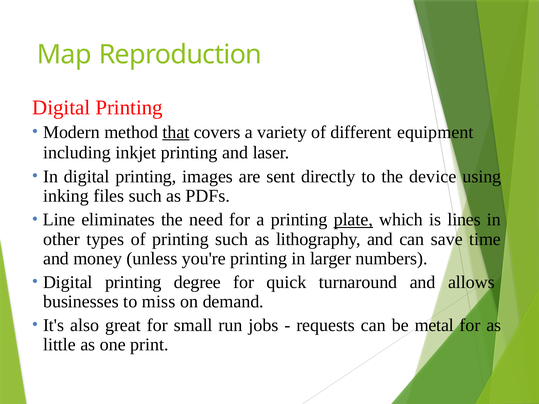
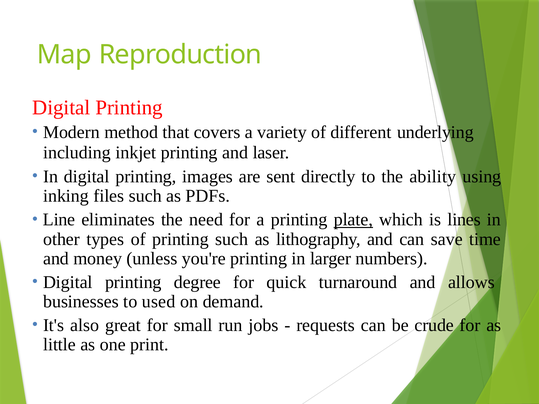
that underline: present -> none (176, 132)
equipment: equipment -> underlying (435, 132)
device: device -> ability (433, 177)
miss: miss -> used (159, 302)
metal: metal -> crude (434, 326)
